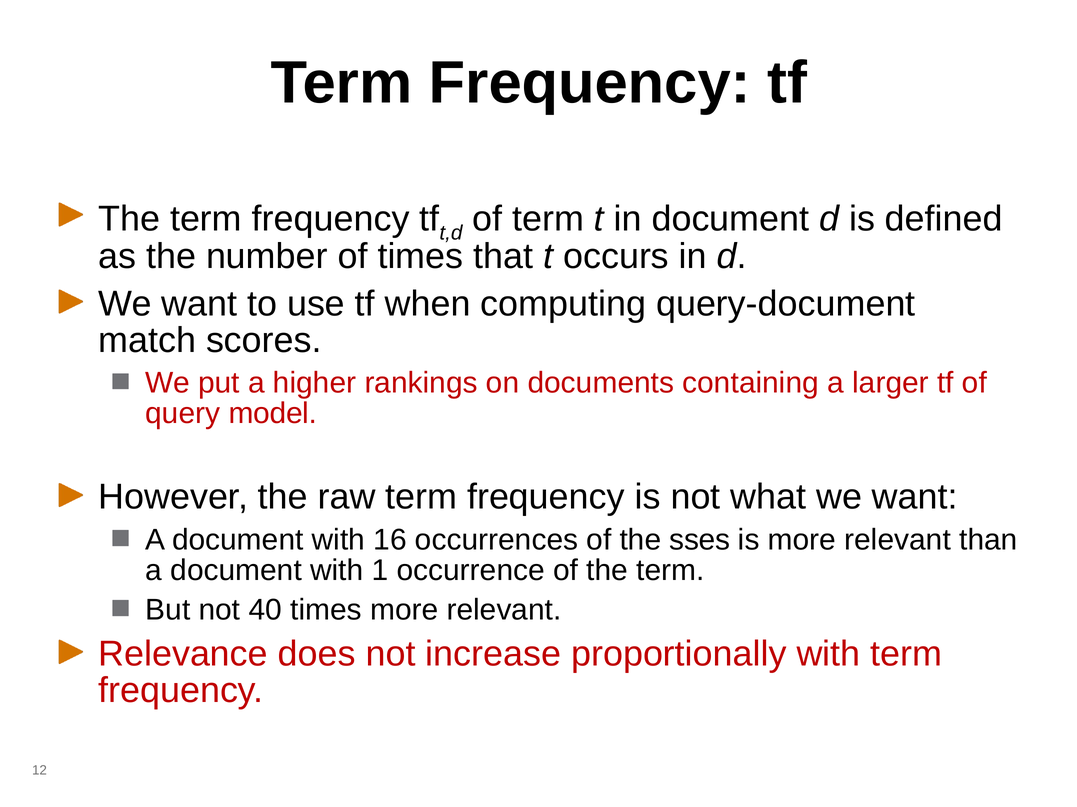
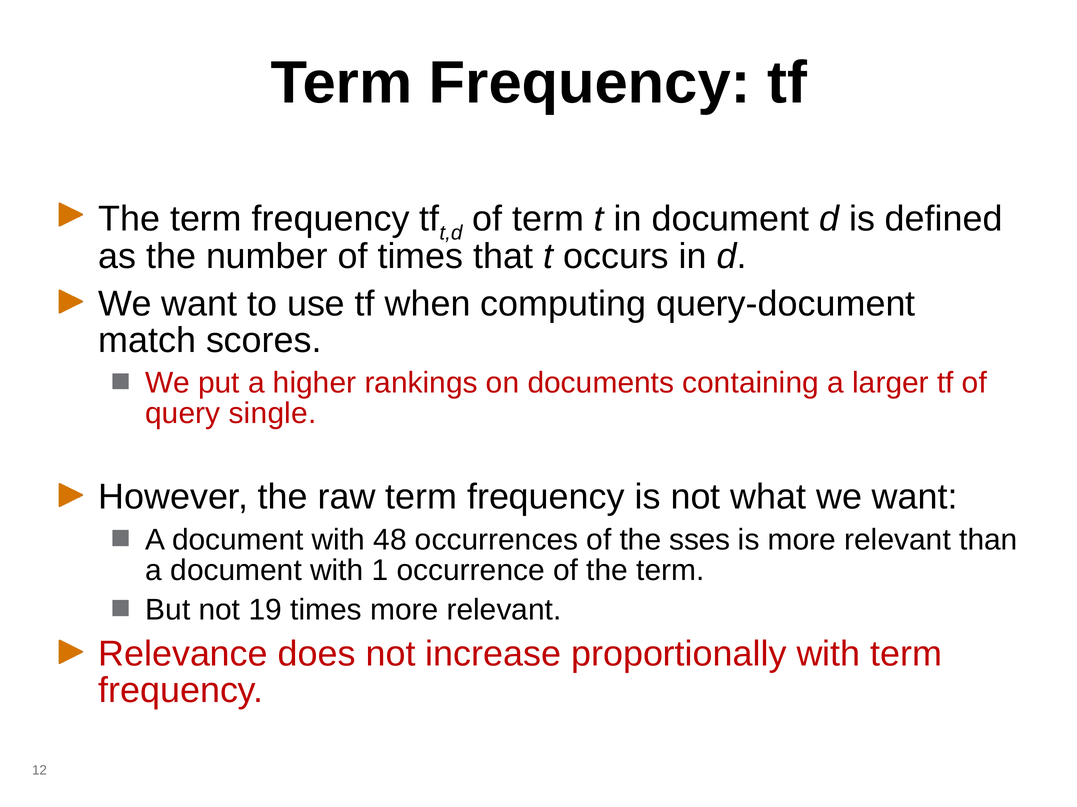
model: model -> single (273, 414)
16: 16 -> 48 (390, 540)
40: 40 -> 19 (265, 610)
